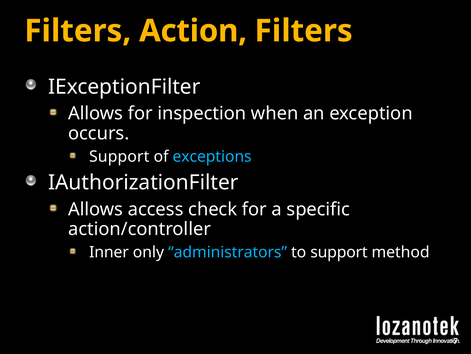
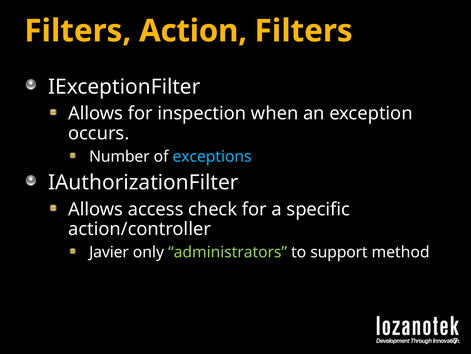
Support: Support -> Number (119, 156)
Inner: Inner -> Javier (109, 252)
administrators colour: light blue -> light green (228, 252)
